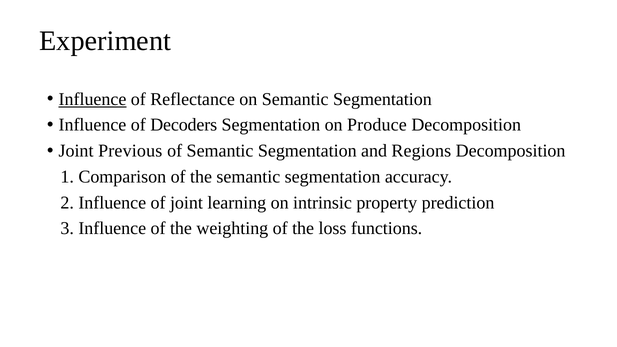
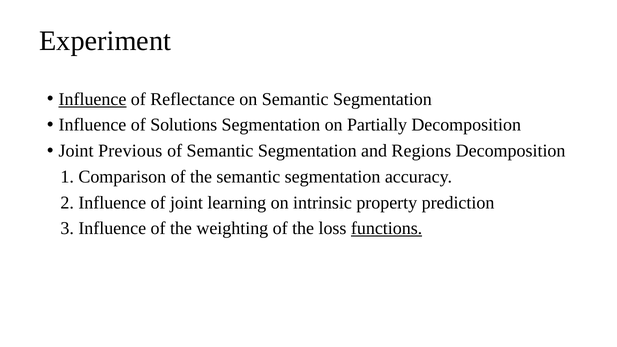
Decoders: Decoders -> Solutions (184, 125)
Produce: Produce -> Partially (377, 125)
functions underline: none -> present (387, 228)
